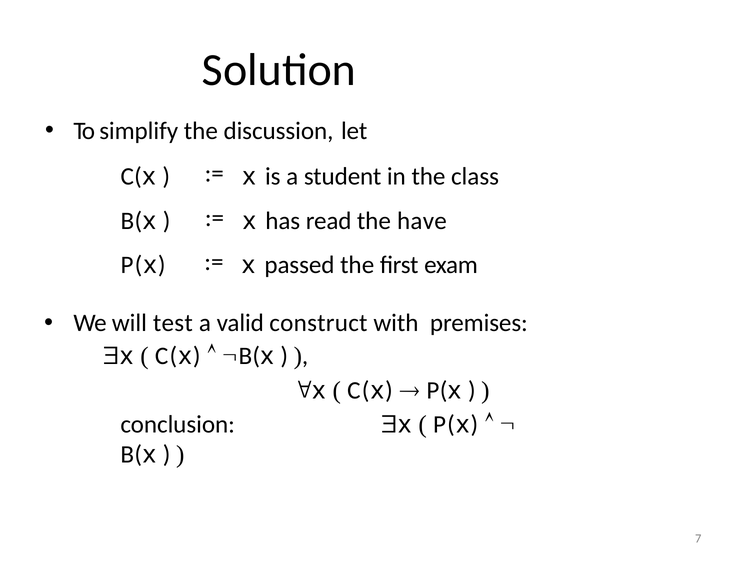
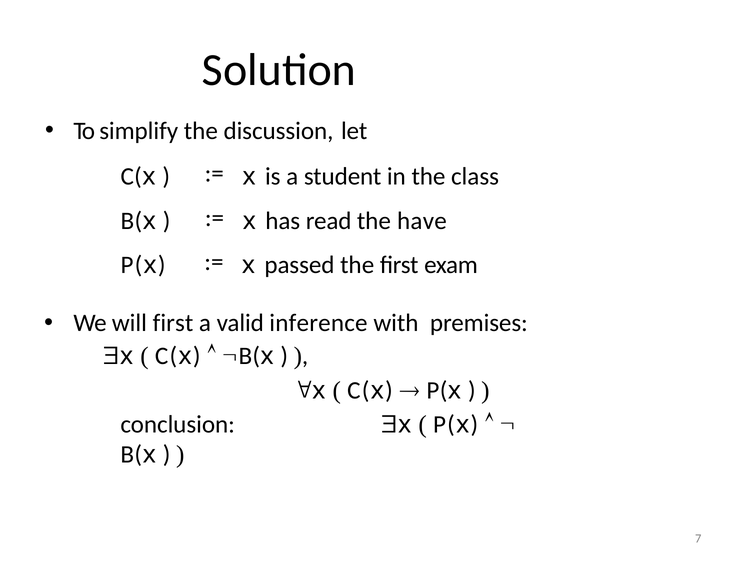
will test: test -> first (173, 323)
construct: construct -> inference (318, 323)
